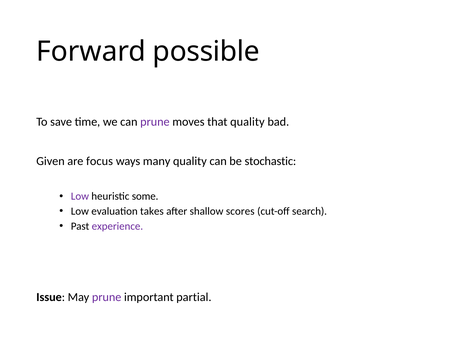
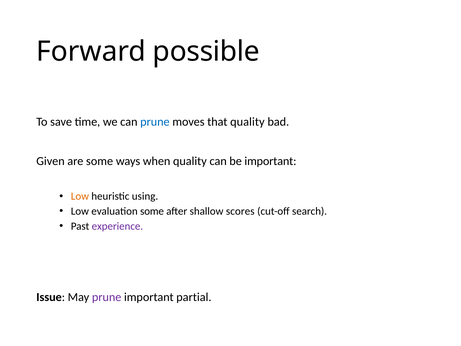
prune colour: purple -> blue (155, 122)
are focus: focus -> some (100, 161)
many: many -> when (157, 161)
be stochastic: stochastic -> important (270, 161)
Low colour: purple -> orange (80, 196)
some: some -> using (145, 196)
evaluation takes: takes -> some (152, 211)
